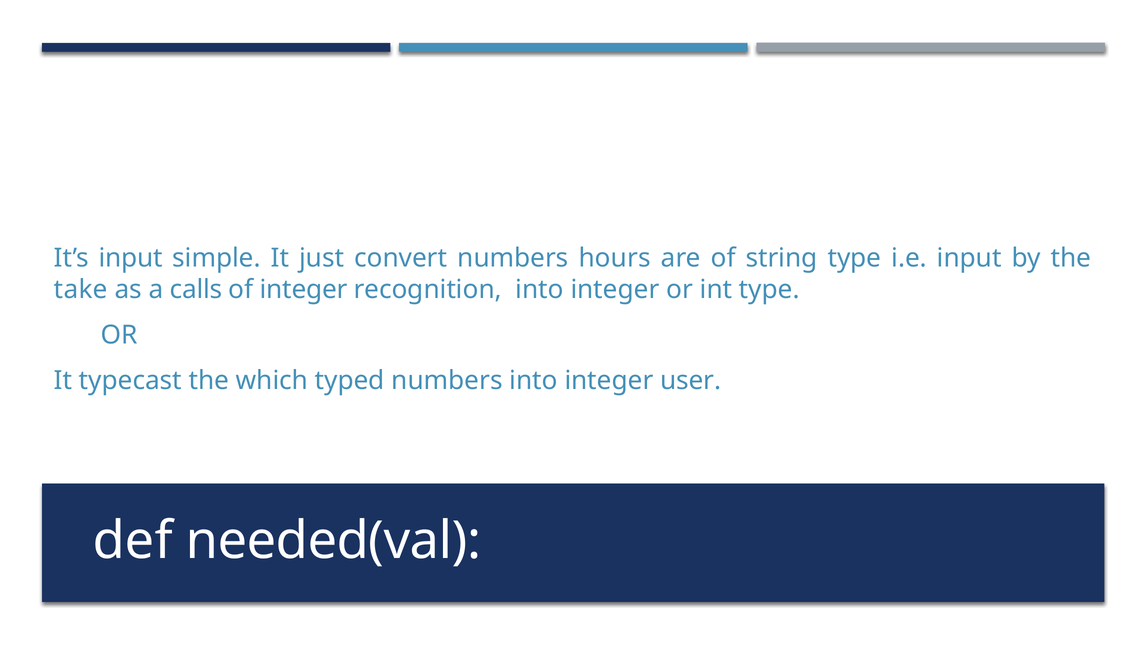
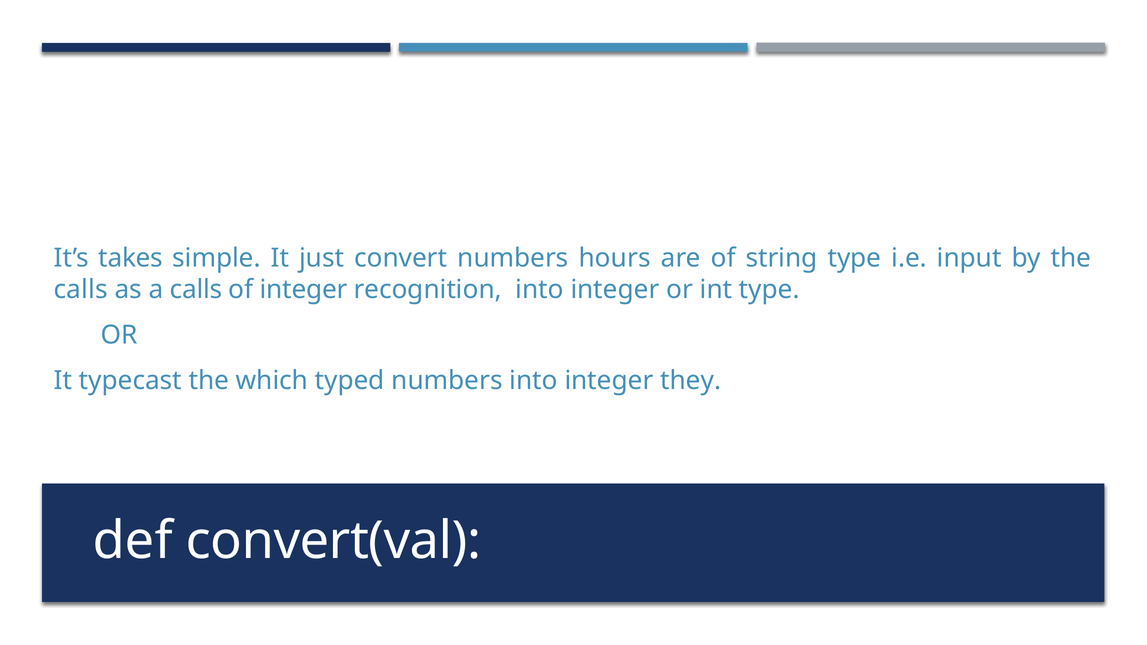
It’s input: input -> takes (131, 258)
take: take -> calls (81, 290)
user: user -> they (691, 381)
needed(val: needed(val -> convert(val (333, 541)
